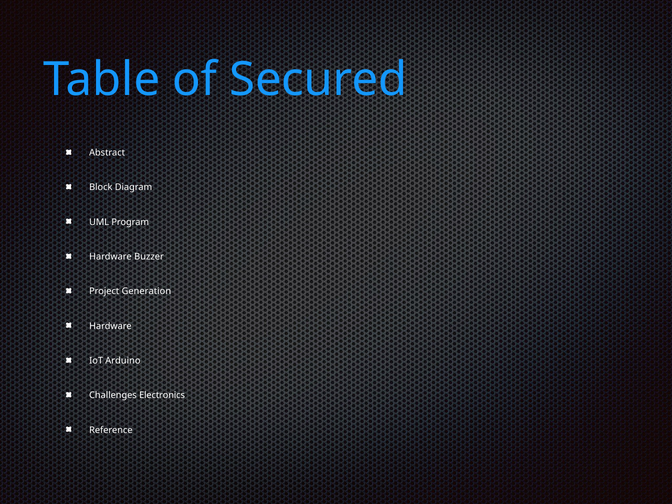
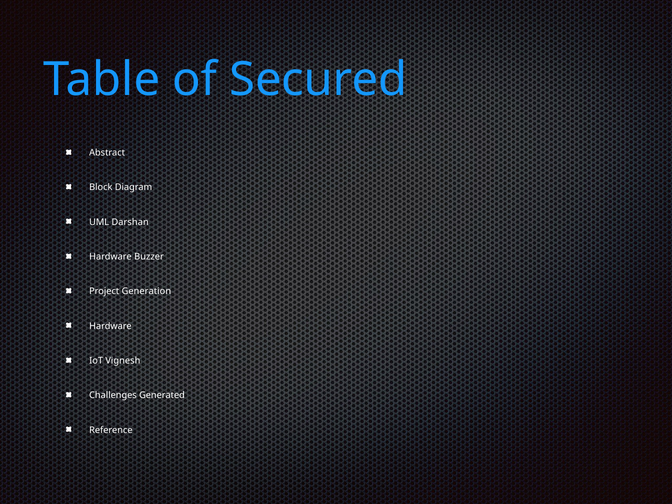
Program: Program -> Darshan (130, 222)
Arduino: Arduino -> Vignesh (123, 361)
Electronics: Electronics -> Generated (162, 395)
